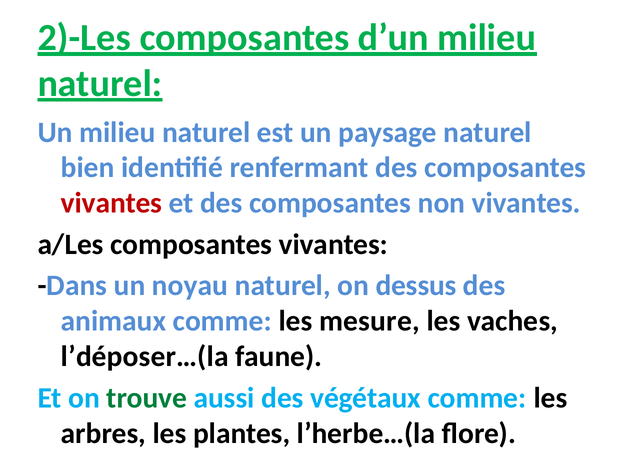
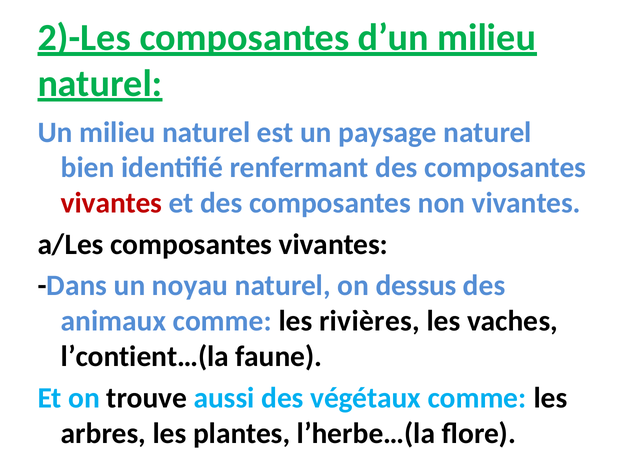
mesure: mesure -> rivières (369, 321)
l’déposer…(la: l’déposer…(la -> l’contient…(la (145, 356)
trouve colour: green -> black (147, 398)
